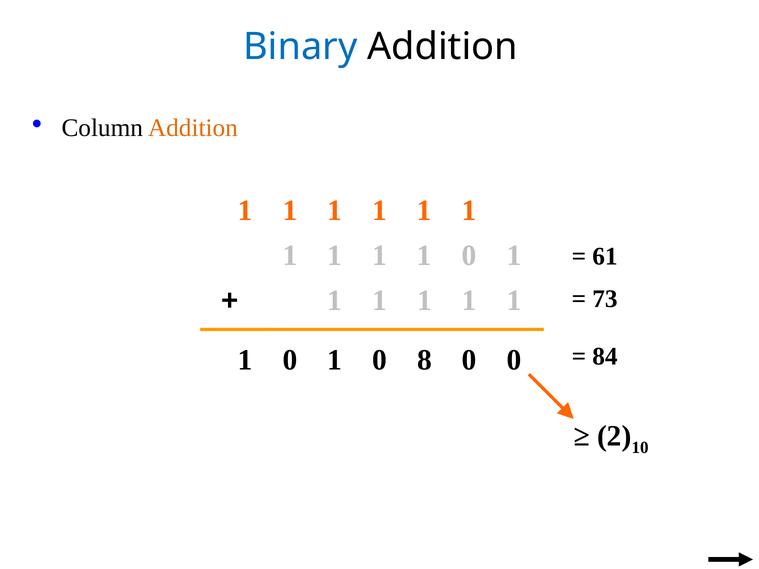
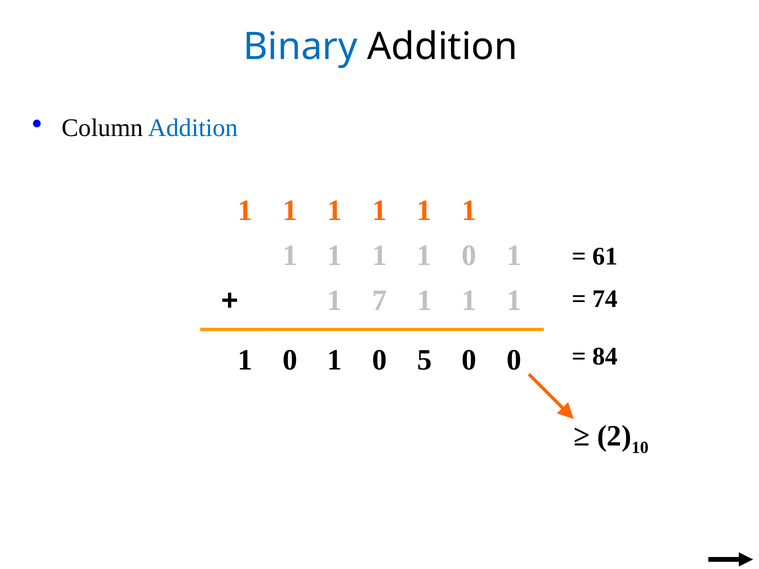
Addition colour: orange -> blue (193, 128)
1: 1 -> 7 (379, 301)
73: 73 -> 74 (605, 299)
8: 8 -> 5 (424, 360)
